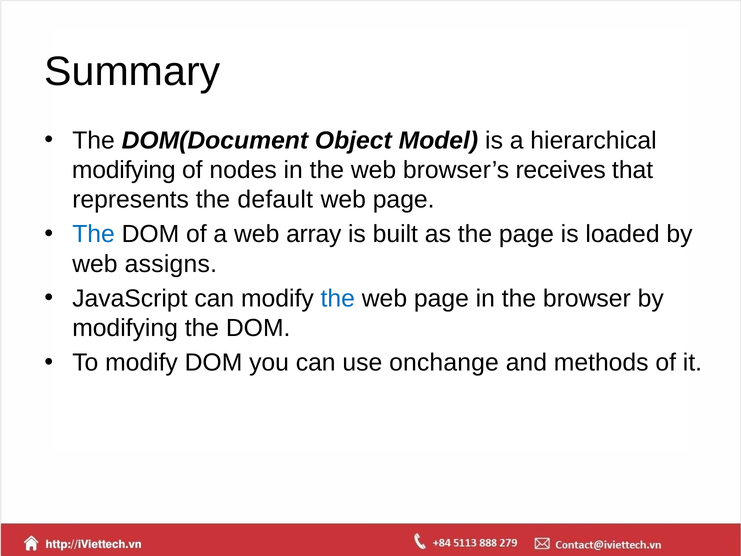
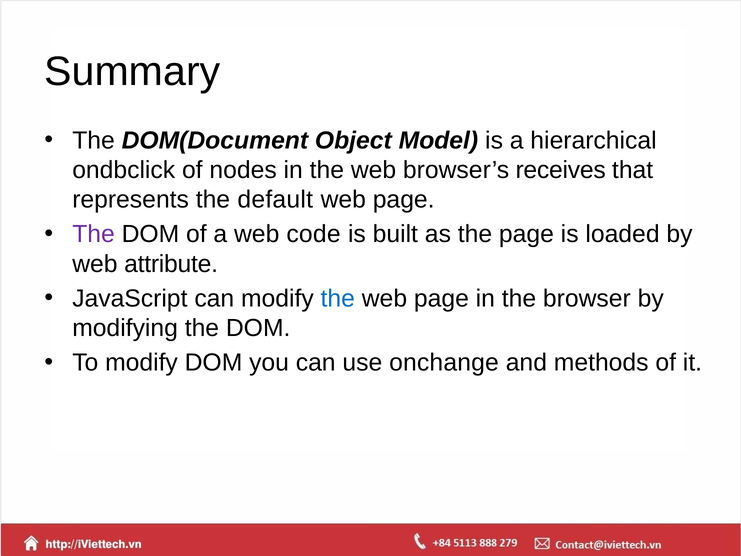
modifying: modifying -> ondbclick (124, 170)
The colour: blue -> purple (94, 234)
array: array -> code (314, 234)
assigns: assigns -> attribute (171, 264)
